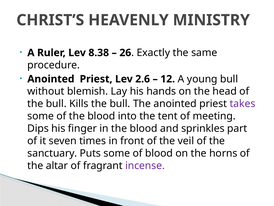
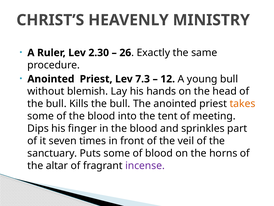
8.38: 8.38 -> 2.30 (99, 53)
2.6: 2.6 -> 7.3 (143, 79)
takes colour: purple -> orange (243, 104)
